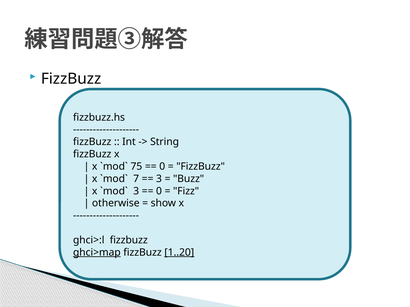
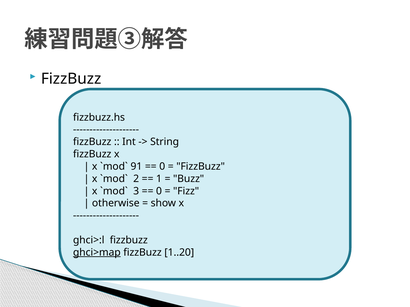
75: 75 -> 91 (136, 167)
7: 7 -> 2 (136, 179)
3: 3 -> 1 (159, 179)
1..20 underline: present -> none (179, 253)
